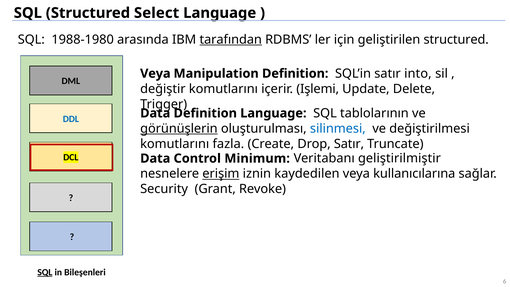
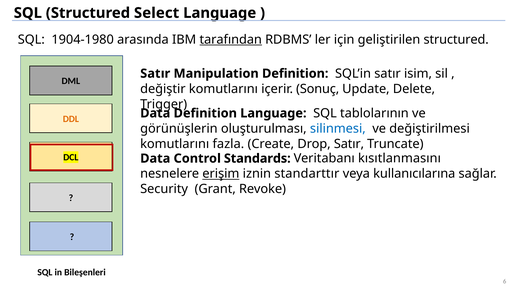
1988-1980: 1988-1980 -> 1904-1980 (83, 40)
DML Veya: Veya -> Satır (155, 73)
into: into -> isim (418, 73)
Işlemi: Işlemi -> Sonuç (318, 89)
DDL colour: blue -> orange (71, 119)
görünüşlerin underline: present -> none (179, 128)
Minimum: Minimum -> Standards (257, 158)
geliştirilmiştir: geliştirilmiştir -> kısıtlanmasını (399, 158)
kaydedilen: kaydedilen -> standarttır (307, 174)
SQL underline: present -> none (45, 272)
